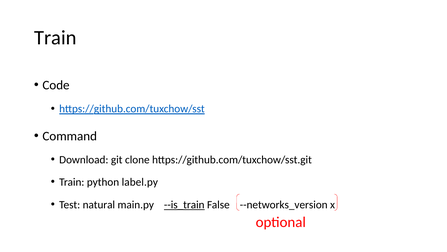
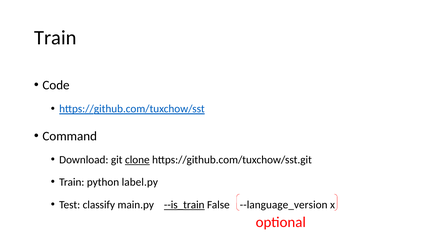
clone underline: none -> present (137, 159)
natural: natural -> classify (99, 204)
--networks_version: --networks_version -> --language_version (284, 204)
